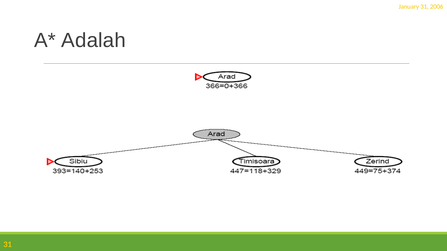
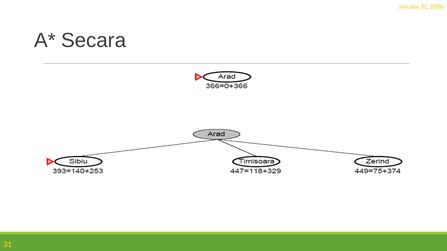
Adalah: Adalah -> Secara (94, 40)
